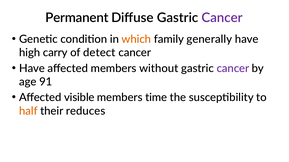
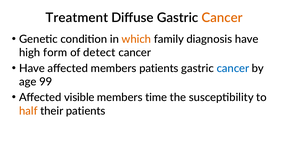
Permanent: Permanent -> Treatment (77, 18)
Cancer colour: purple -> orange (222, 18)
generally: generally -> diagnosis (209, 39)
carry: carry -> form (55, 53)
members without: without -> patients (159, 69)
cancer colour: purple -> blue (233, 69)
91: 91 -> 99 (46, 82)
their reduces: reduces -> patients (86, 111)
